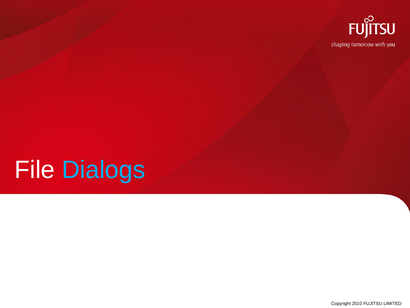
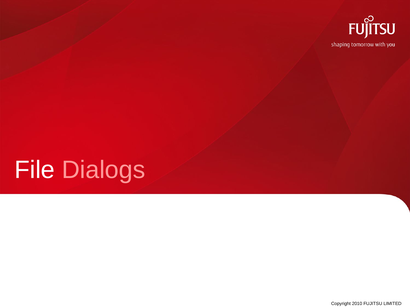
Dialogs colour: light blue -> pink (104, 170)
